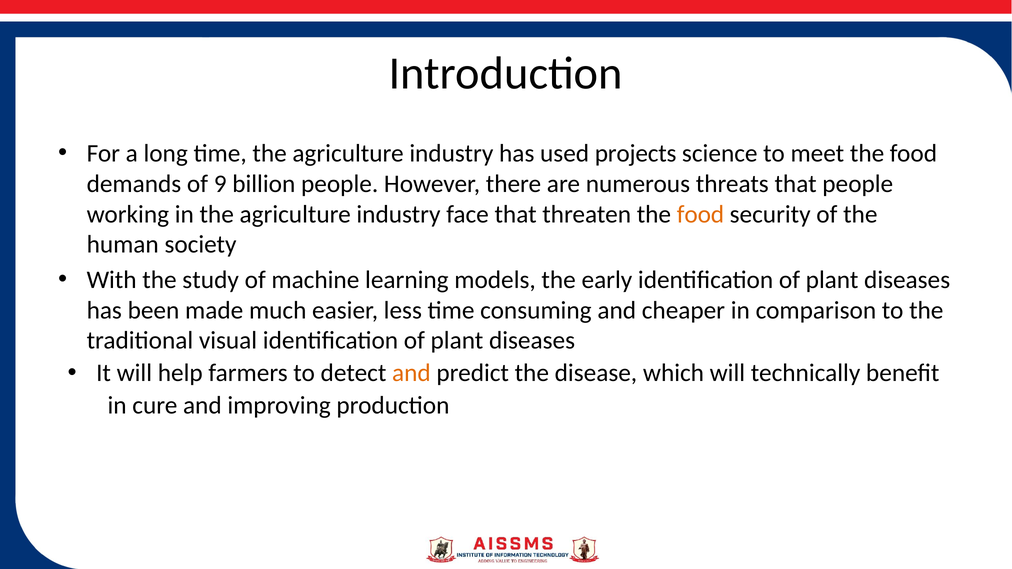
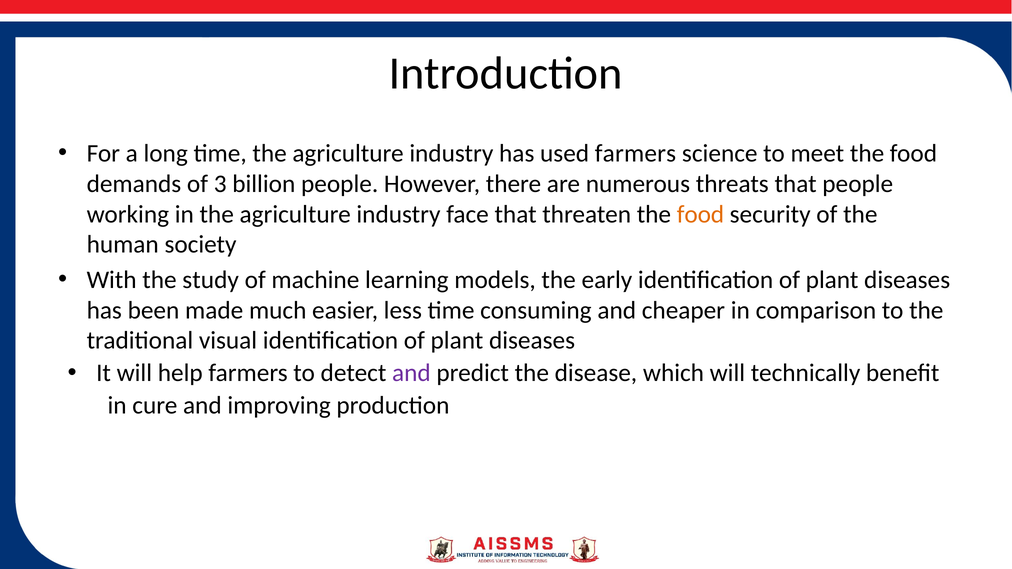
used projects: projects -> farmers (635, 154)
9: 9 -> 3 (220, 184)
and colour: orange -> purple (411, 373)
